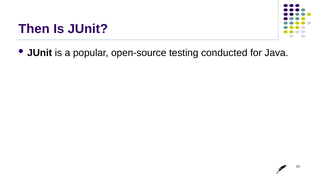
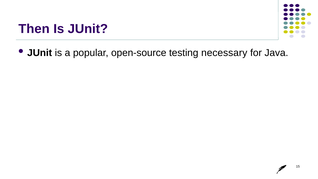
conducted: conducted -> necessary (224, 53)
